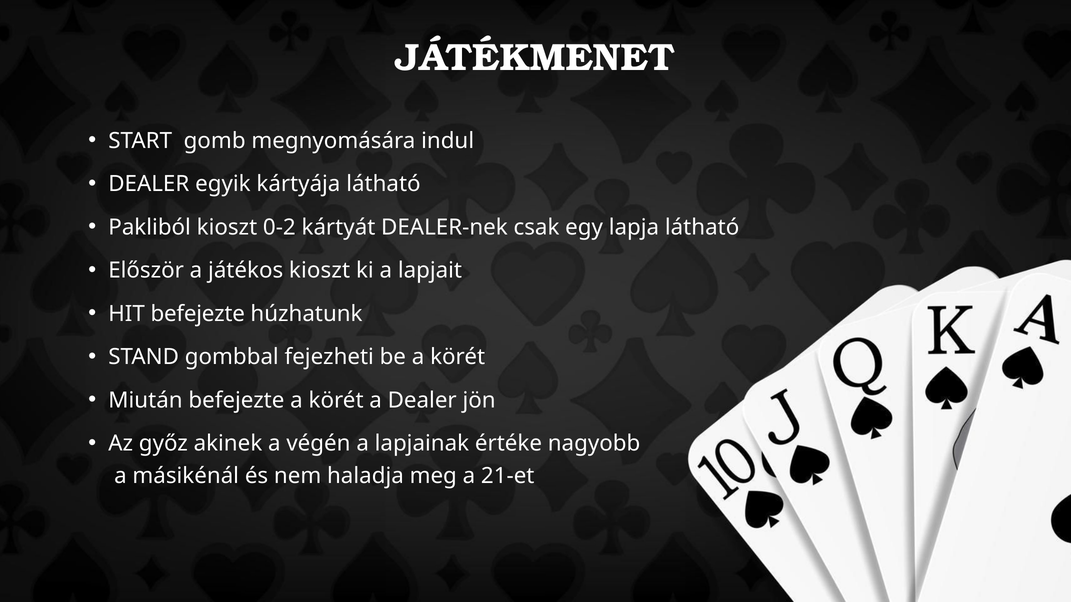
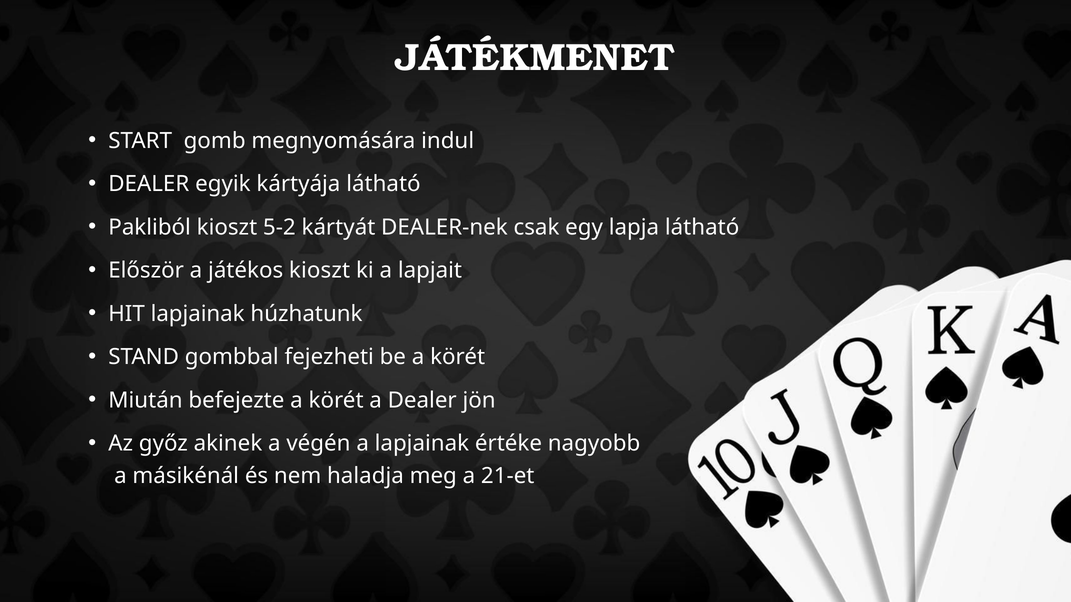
0-2: 0-2 -> 5-2 (279, 227)
HIT befejezte: befejezte -> lapjainak (198, 314)
